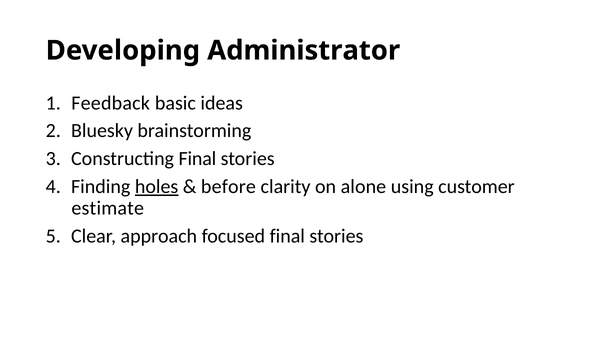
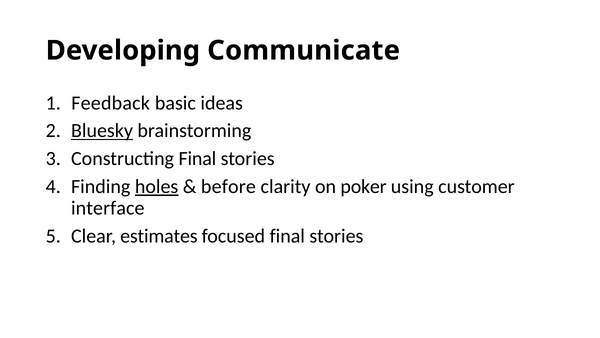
Administrator: Administrator -> Communicate (304, 50)
Bluesky underline: none -> present (102, 131)
alone: alone -> poker (364, 186)
estimate: estimate -> interface (108, 208)
approach: approach -> estimates (159, 236)
